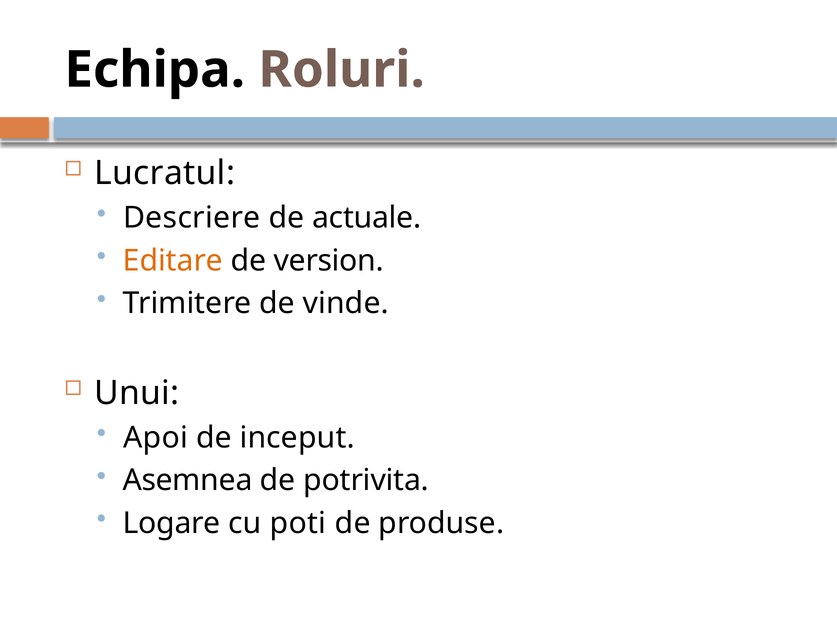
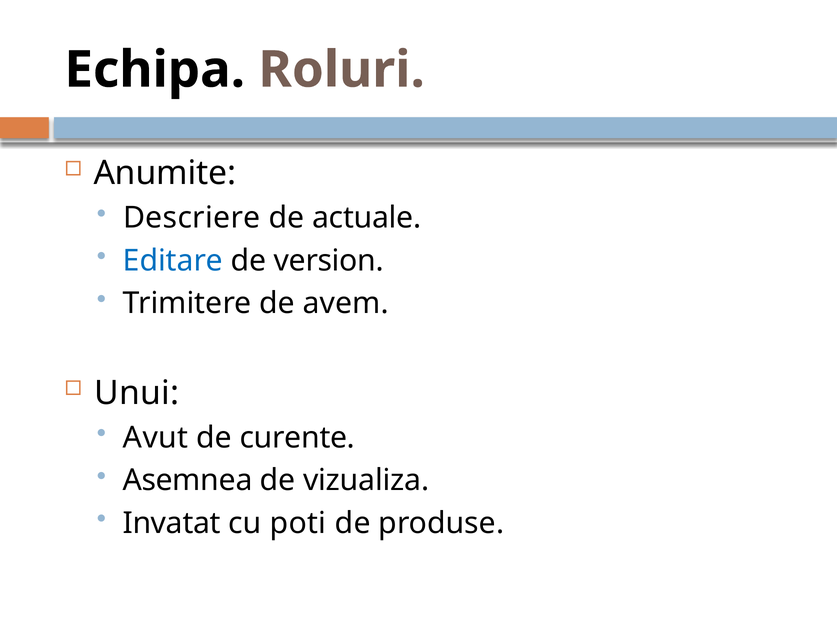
Lucratul: Lucratul -> Anumite (165, 173)
Editare colour: orange -> blue (173, 261)
vinde: vinde -> avem (346, 303)
Apoi: Apoi -> Avut (155, 437)
inceput: inceput -> curente (297, 437)
potrivita: potrivita -> vizualiza (366, 480)
Logare: Logare -> Invatat (172, 523)
